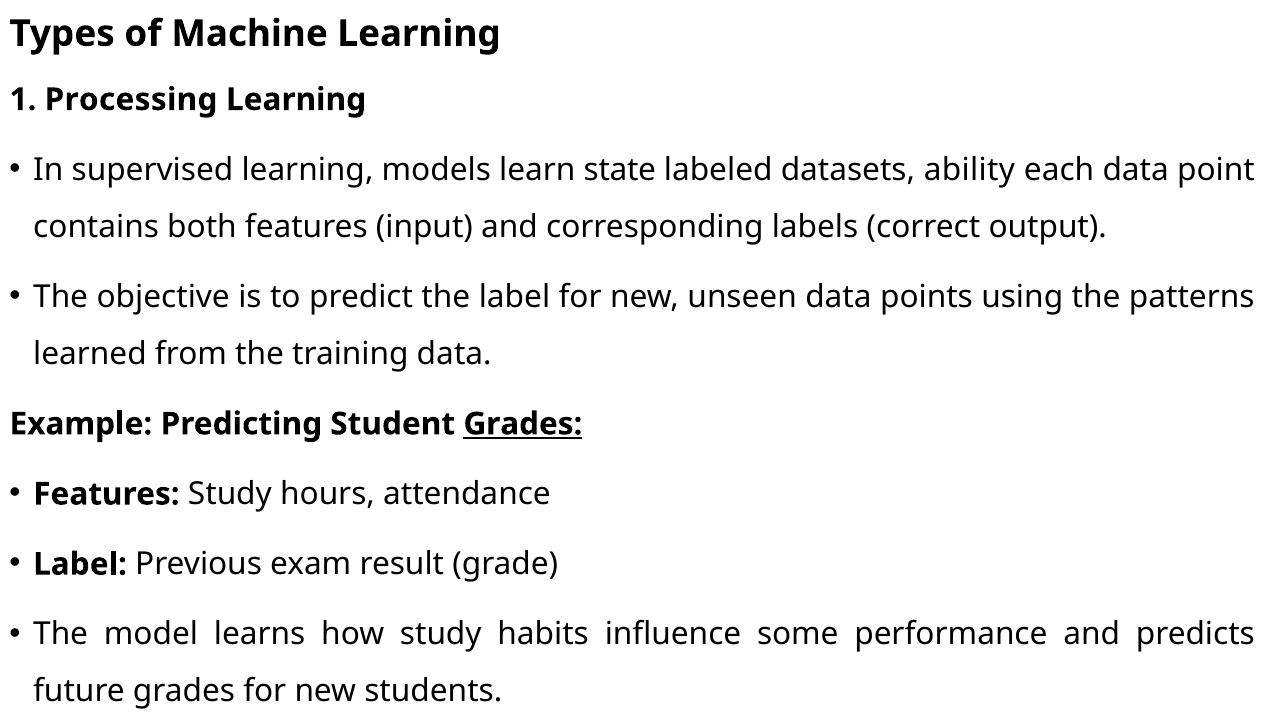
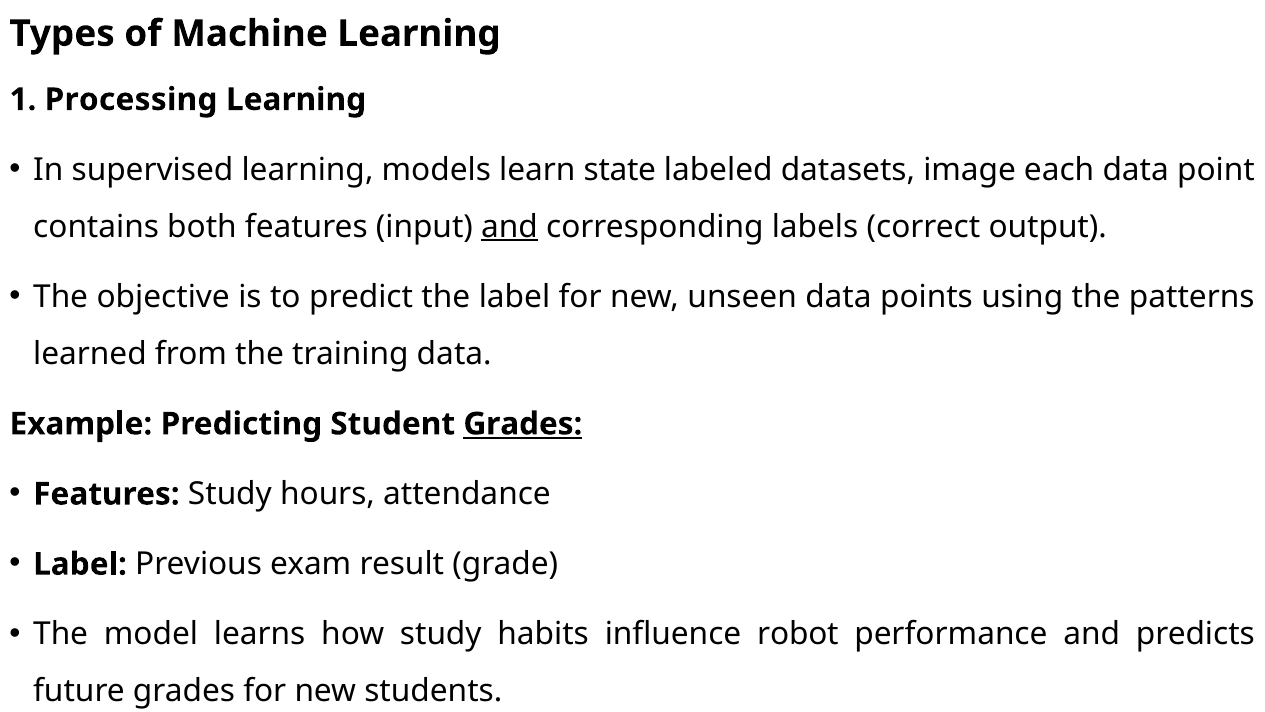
ability: ability -> image (970, 170)
and underline: none -> present (510, 227)
some: some -> robot (798, 634)
